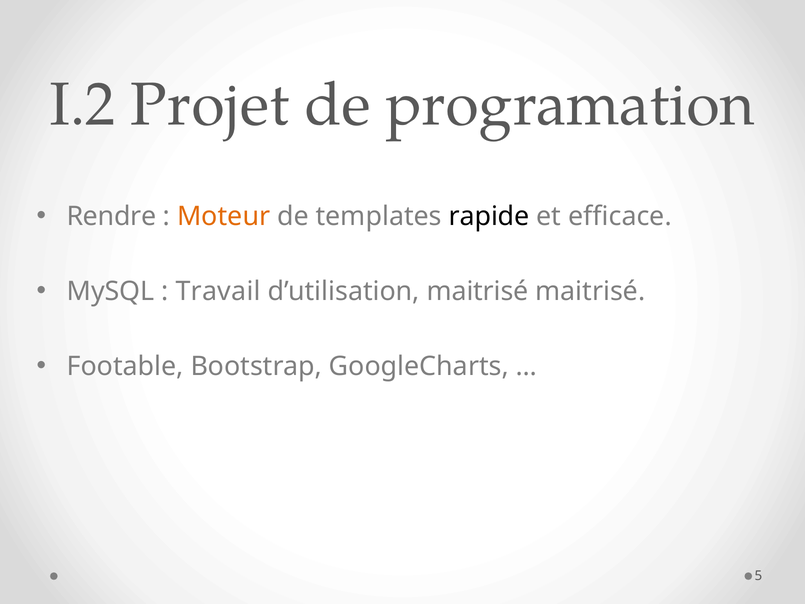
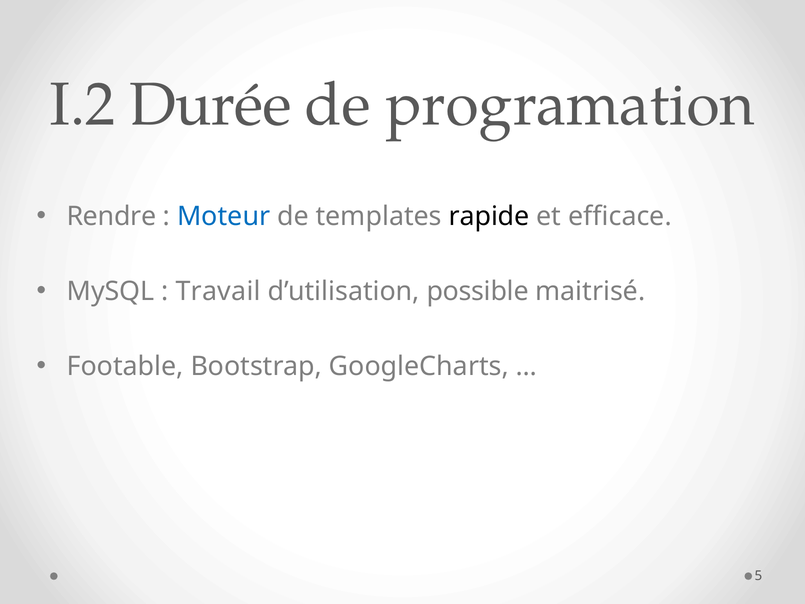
Projet: Projet -> Durée (210, 105)
Moteur colour: orange -> blue (224, 216)
d’utilisation maitrisé: maitrisé -> possible (478, 291)
